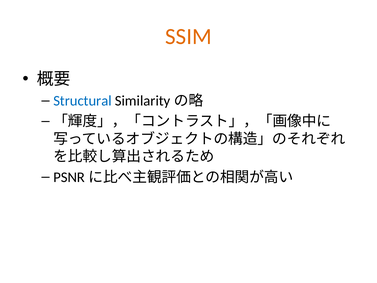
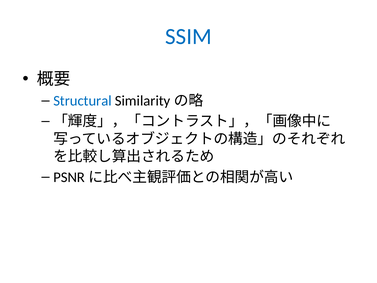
SSIM colour: orange -> blue (188, 36)
